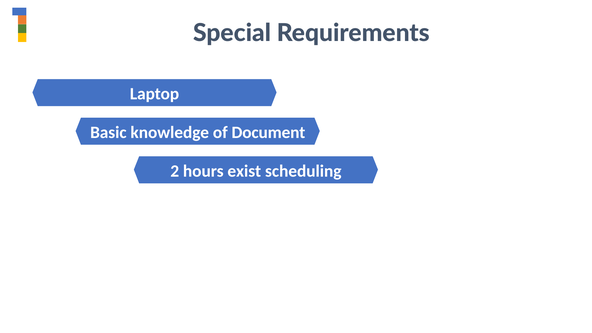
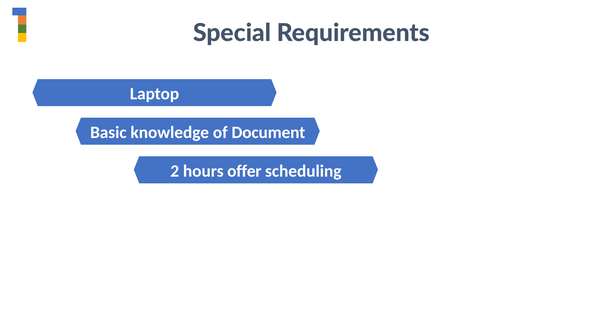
exist: exist -> offer (244, 171)
